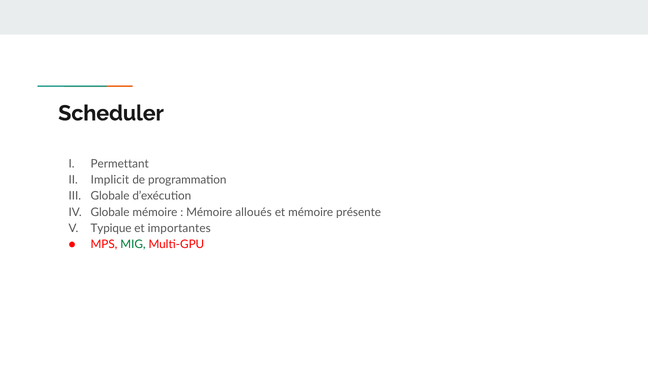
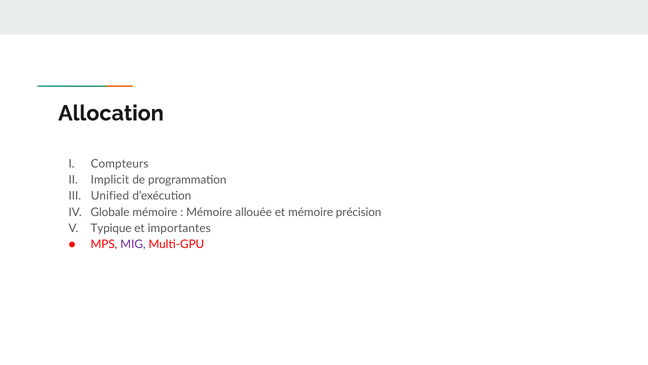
Scheduler: Scheduler -> Allocation (111, 113)
Permettant: Permettant -> Compteurs (120, 164)
Globale: Globale -> Unified (110, 196)
alloués: alloués -> allouée (254, 212)
présente: présente -> précision (359, 212)
MIG colour: green -> purple (133, 244)
